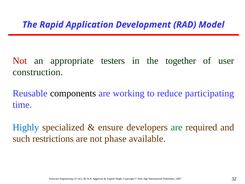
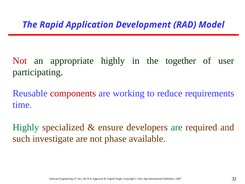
appropriate testers: testers -> highly (113, 61)
construction: construction -> participating (38, 72)
components colour: black -> red (73, 93)
participating: participating -> requirements (210, 93)
Highly colour: blue -> green (26, 127)
restrictions: restrictions -> investigate (53, 139)
